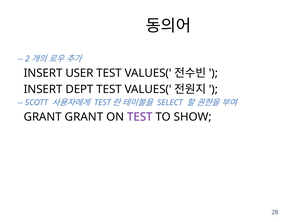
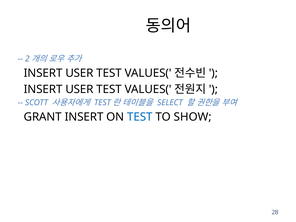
DEPT: DEPT -> USER (79, 89)
GRANT GRANT: GRANT -> INSERT (84, 117)
TEST colour: purple -> blue (140, 117)
